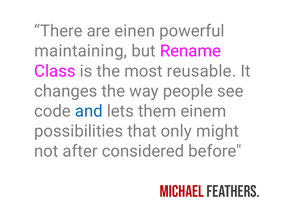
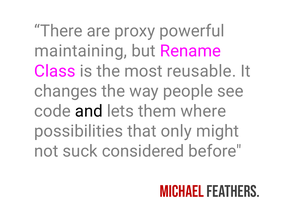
einen: einen -> proxy (135, 31)
and colour: blue -> black (89, 111)
einem: einem -> where (203, 111)
after: after -> suck (80, 152)
